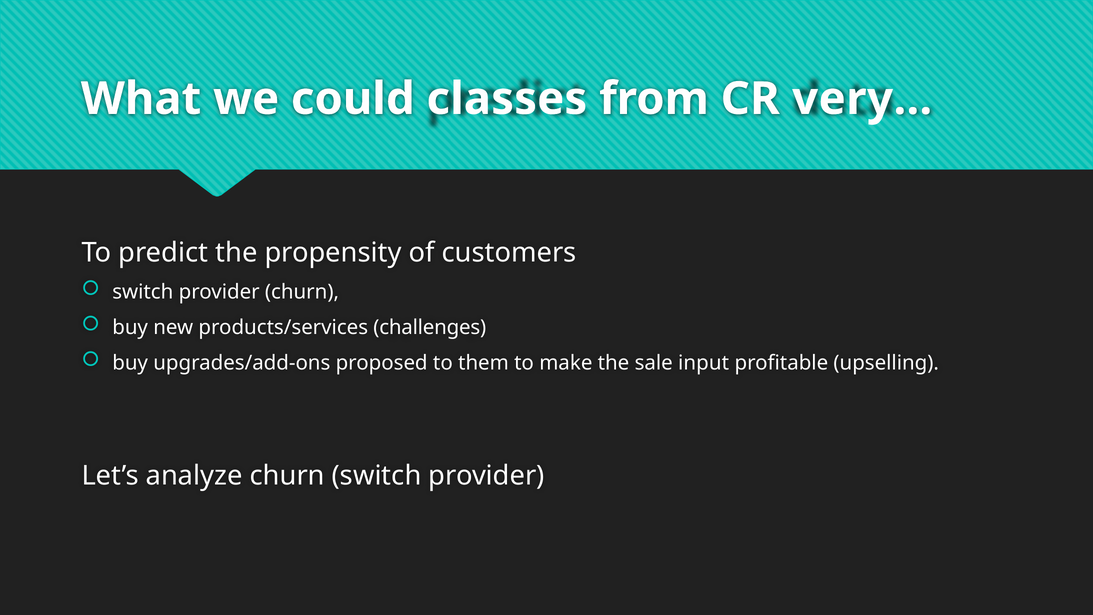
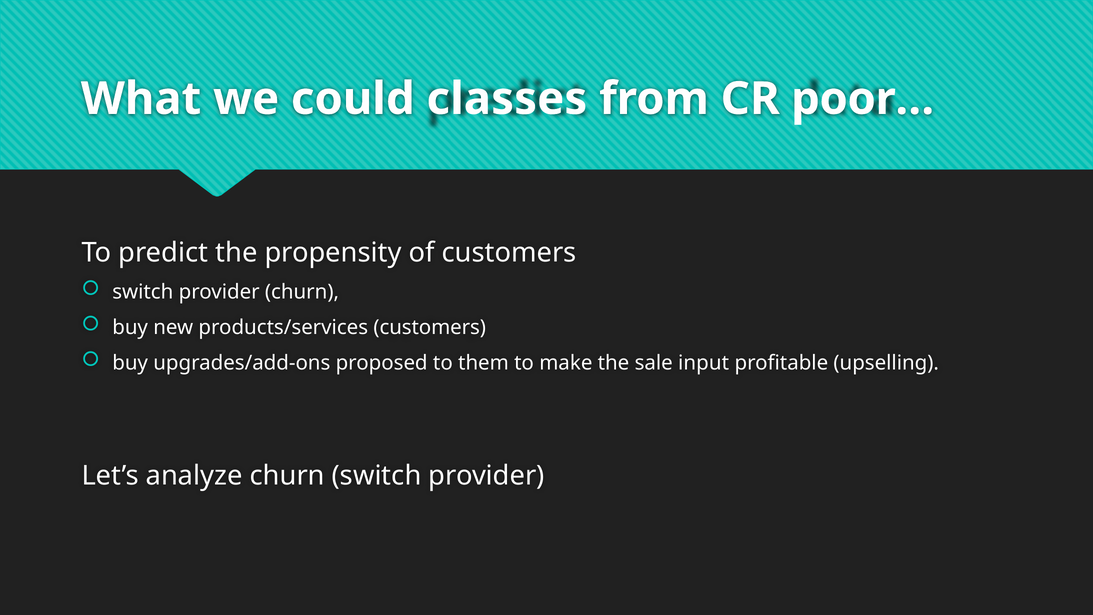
very…: very… -> poor… (863, 99)
products/services challenges: challenges -> customers (430, 327)
